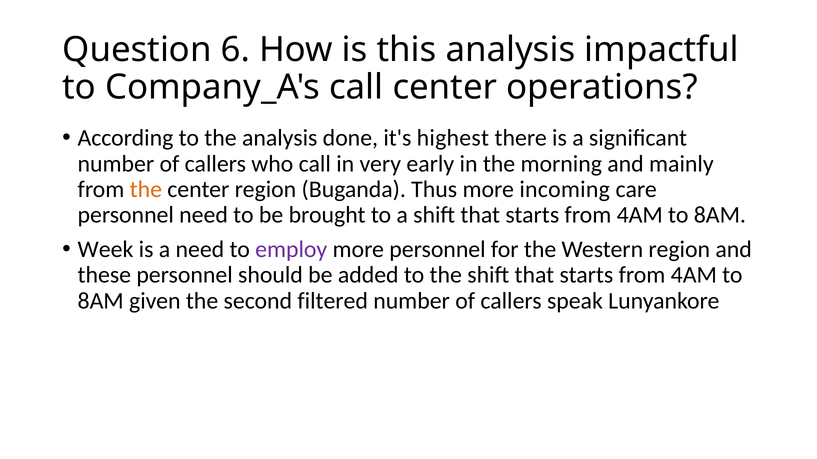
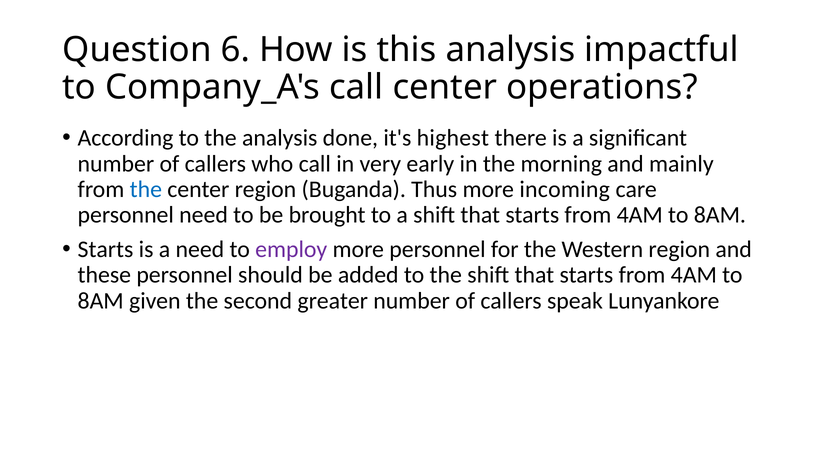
the colour: orange -> blue (146, 190)
Week: Week -> Starts (105, 250)
filtered: filtered -> greater (333, 301)
